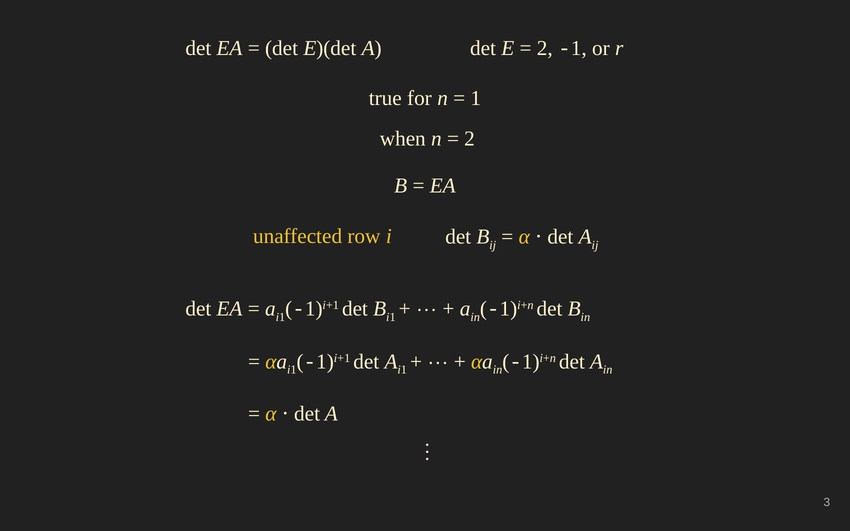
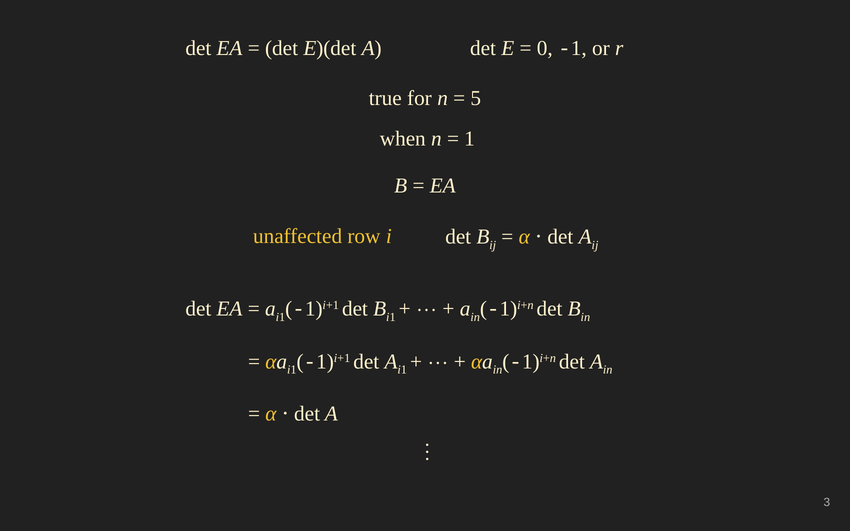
2: 2 -> 0 (545, 48)
1: 1 -> 5 (476, 98)
2: 2 -> 1 (470, 139)
